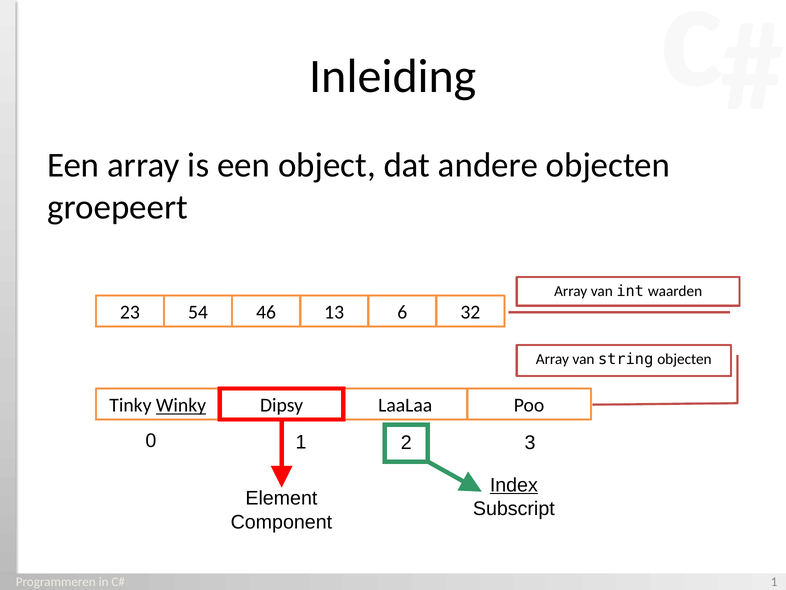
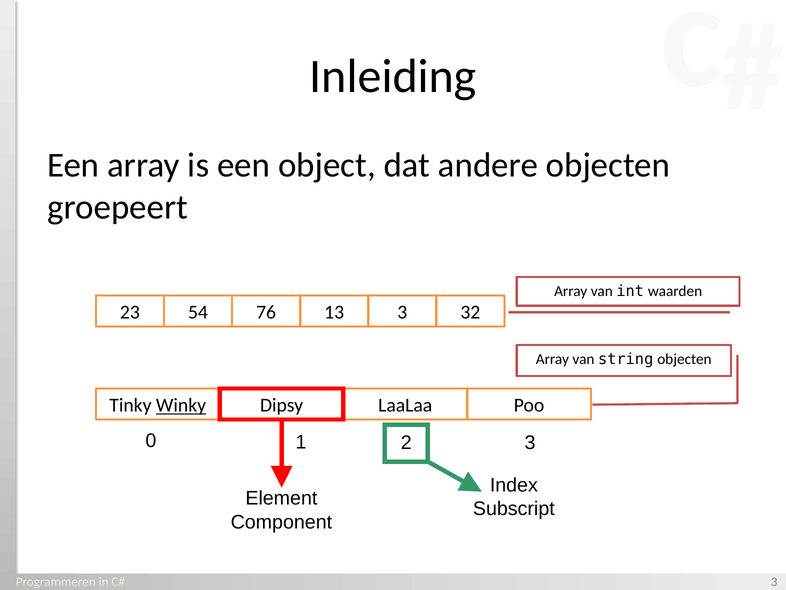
46: 46 -> 76 (266, 312)
13 6: 6 -> 3 (402, 312)
Index underline: present -> none (514, 485)
1: 1 -> 3 (774, 582)
